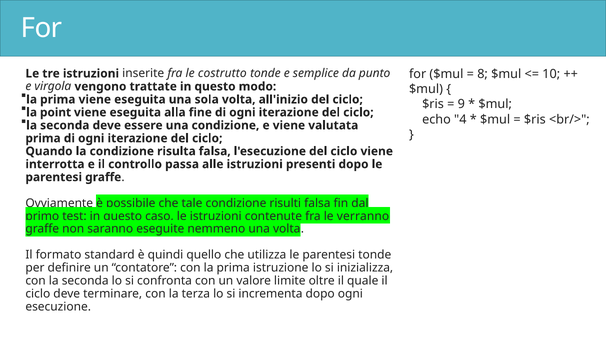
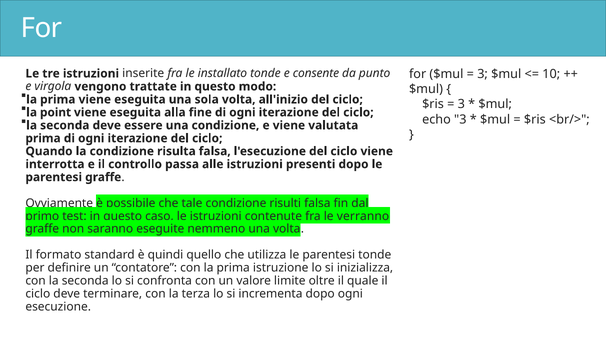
8: 8 -> 3 (483, 74)
costrutto: costrutto -> installato (222, 73)
semplice: semplice -> consente (316, 73)
9: 9 -> 3 (461, 104)
echo 4: 4 -> 3 (460, 119)
